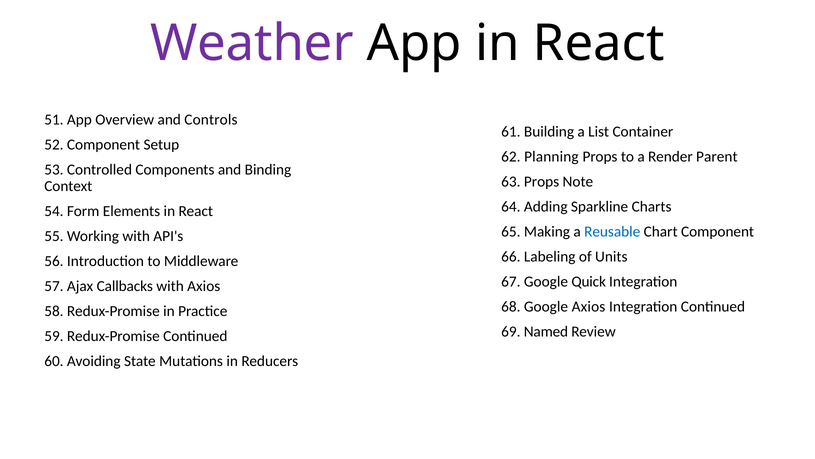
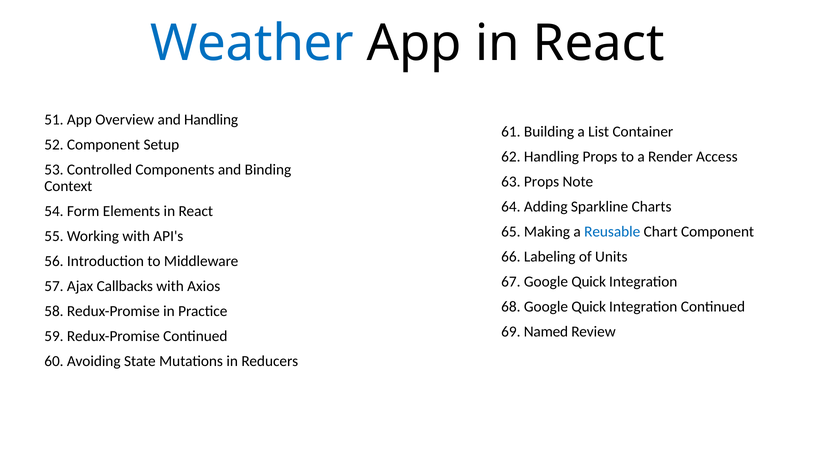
Weather colour: purple -> blue (252, 43)
and Controls: Controls -> Handling (211, 119)
62 Planning: Planning -> Handling (551, 156)
Parent: Parent -> Access (717, 156)
68 Google Axios: Axios -> Quick (589, 306)
